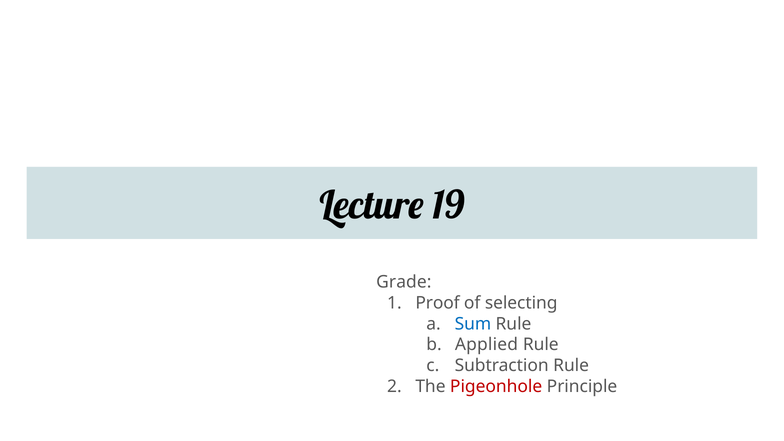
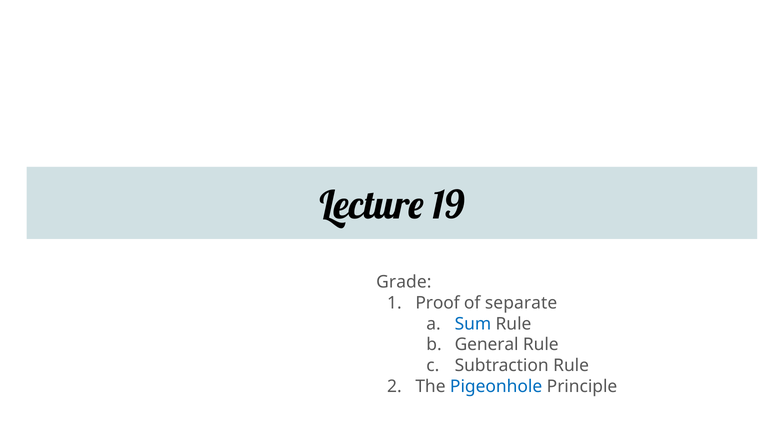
selecting: selecting -> separate (521, 303)
Applied: Applied -> General (487, 345)
Pigeonhole colour: red -> blue (496, 387)
